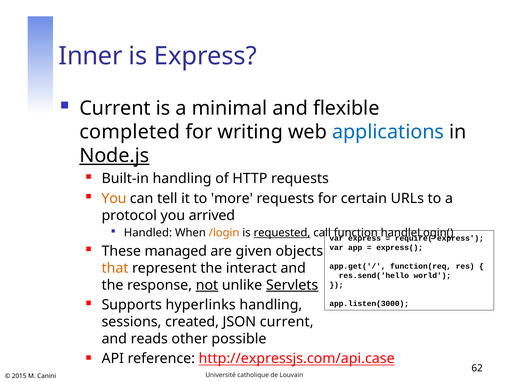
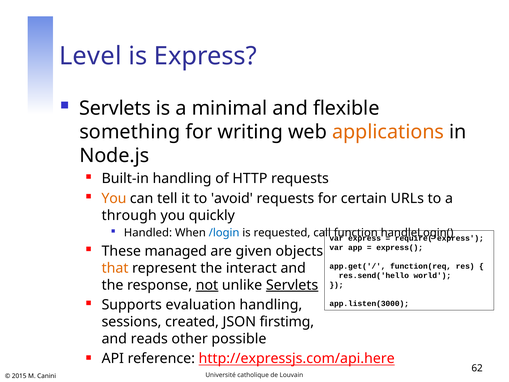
Inner: Inner -> Level (90, 56)
Current: Current -> Servlets (115, 108)
completed: completed -> something (130, 132)
applications colour: blue -> orange (388, 132)
Node.js underline: present -> none (114, 156)
more: more -> avoid (232, 198)
protocol: protocol -> through (129, 215)
arrived: arrived -> quickly (212, 215)
/login colour: orange -> blue (224, 233)
requested underline: present -> none (282, 233)
hyperlinks: hyperlinks -> evaluation (201, 305)
JSON current: current -> firstimg (287, 322)
http://expressjs.com/api.case: http://expressjs.com/api.case -> http://expressjs.com/api.here (297, 358)
